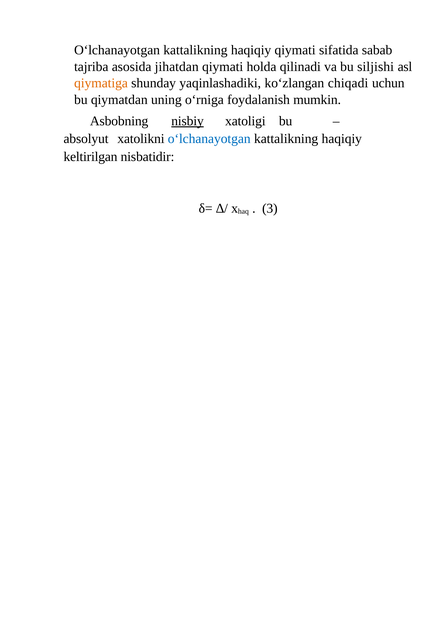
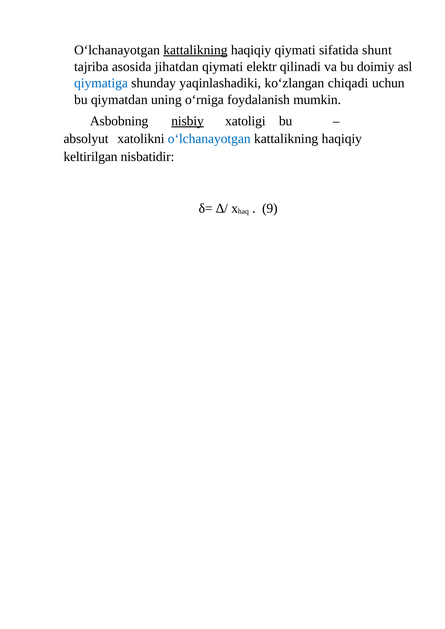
kattalikning underline: none -> present (195, 50)
sabab: sabab -> shunt (377, 50)
holda: holda -> elektr (262, 67)
siljishi: siljishi -> doimiy (376, 67)
qiymatiga colour: orange -> blue (101, 83)
3: 3 -> 9 (270, 209)
